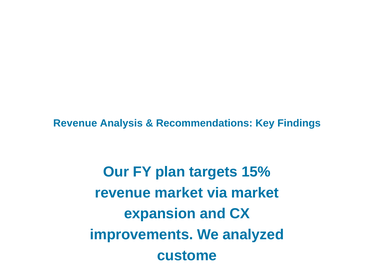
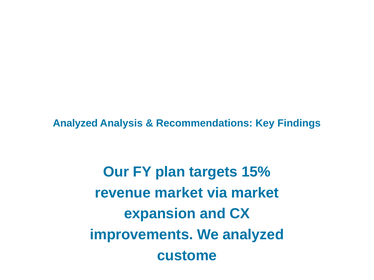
Revenue: Revenue -> Analyzed (75, 124)
